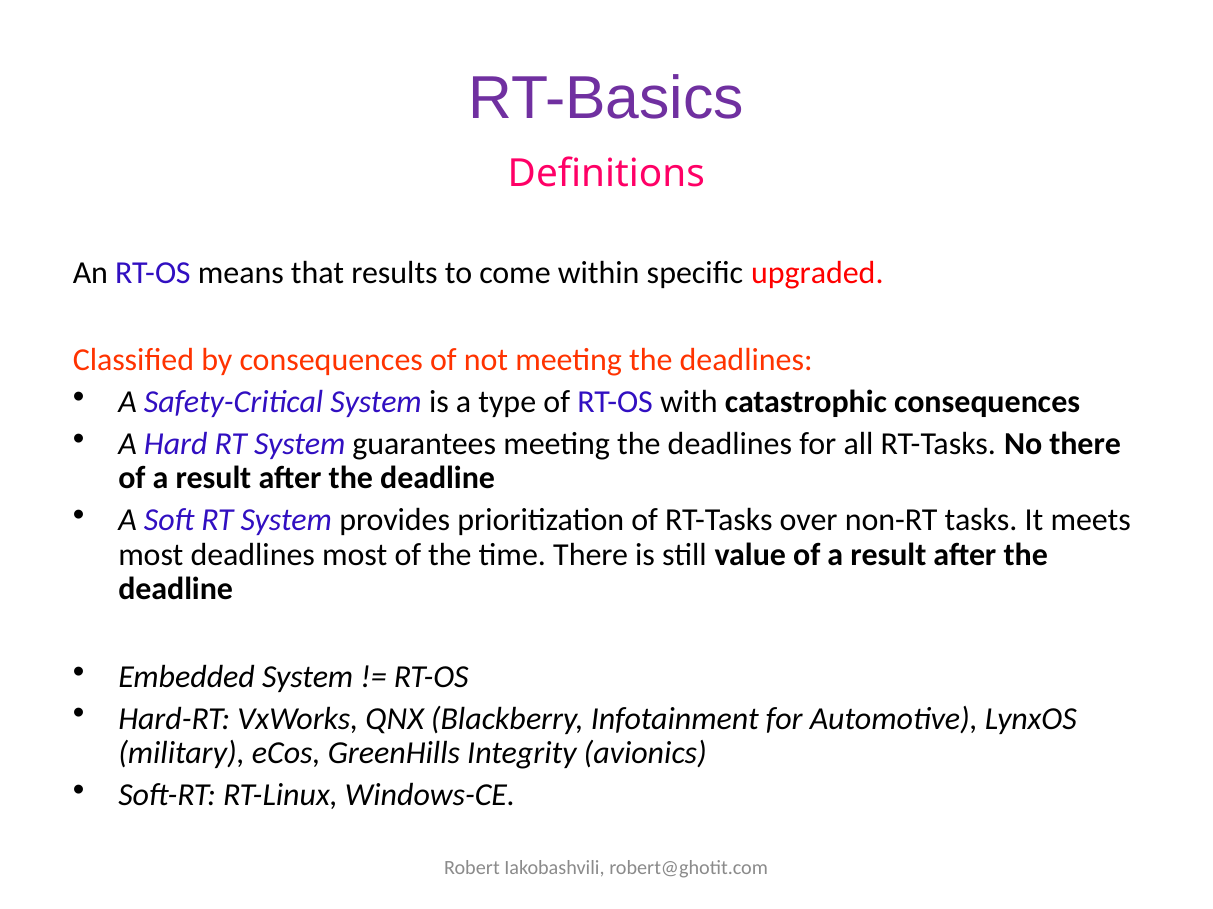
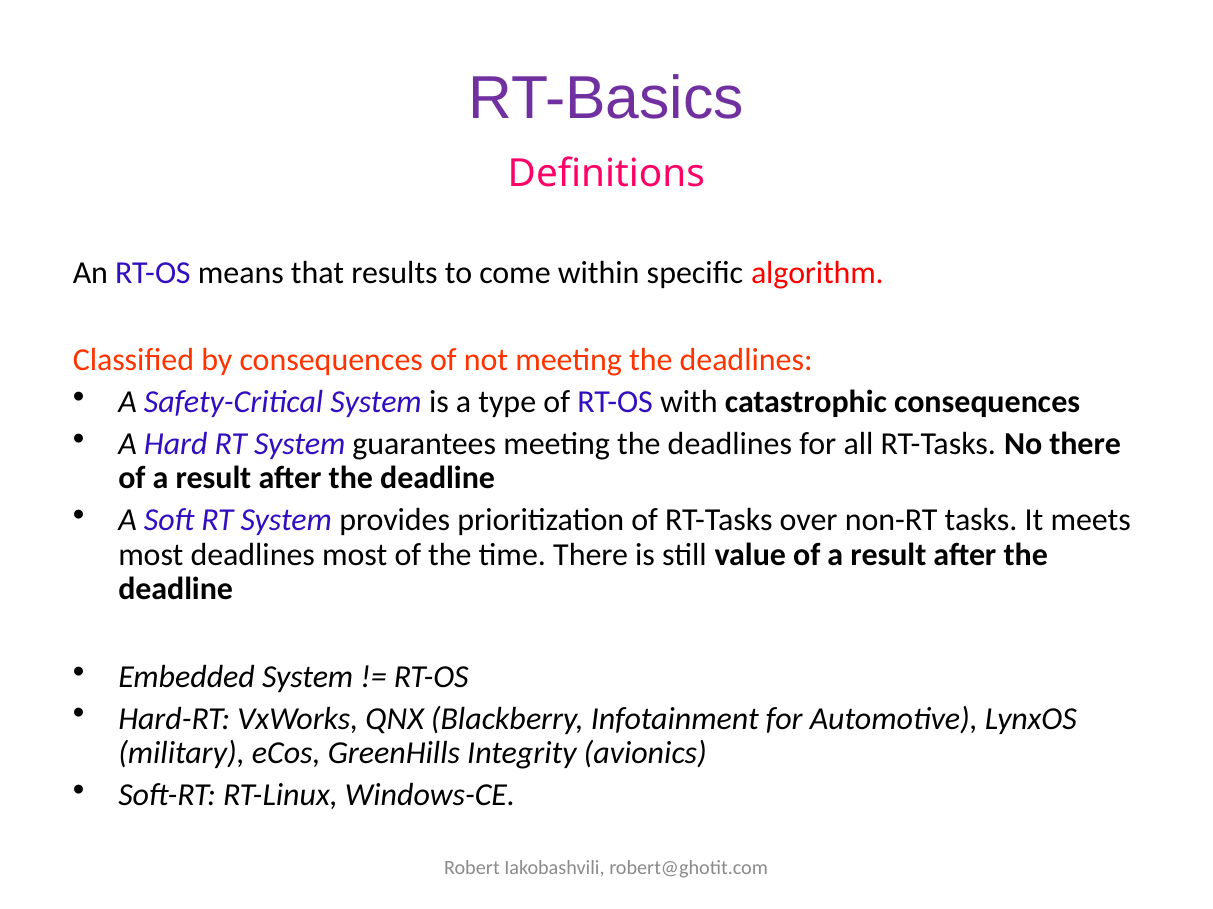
upgraded: upgraded -> algorithm (817, 273)
